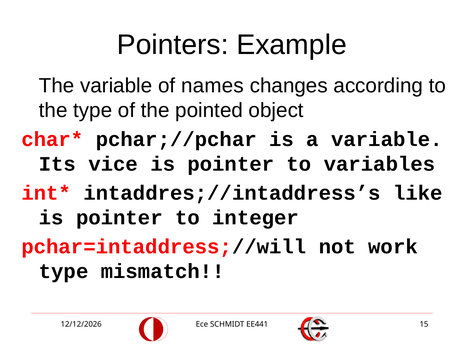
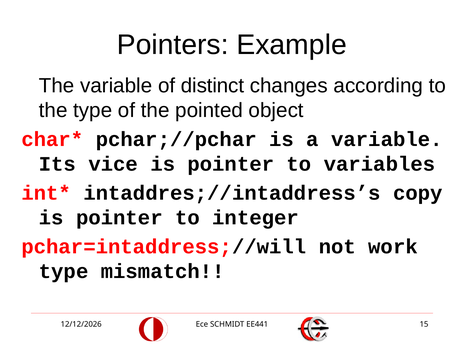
names: names -> distinct (213, 86)
like: like -> copy (418, 193)
